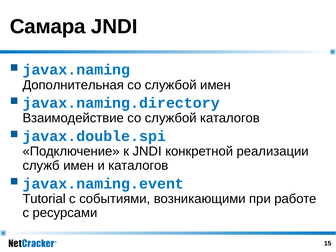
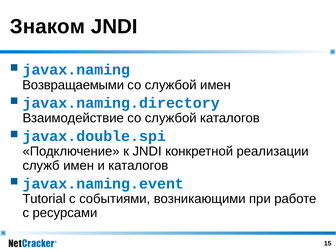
Самара: Самара -> Знаком (47, 27)
Дополнительная: Дополнительная -> Возвращаемыми (73, 85)
